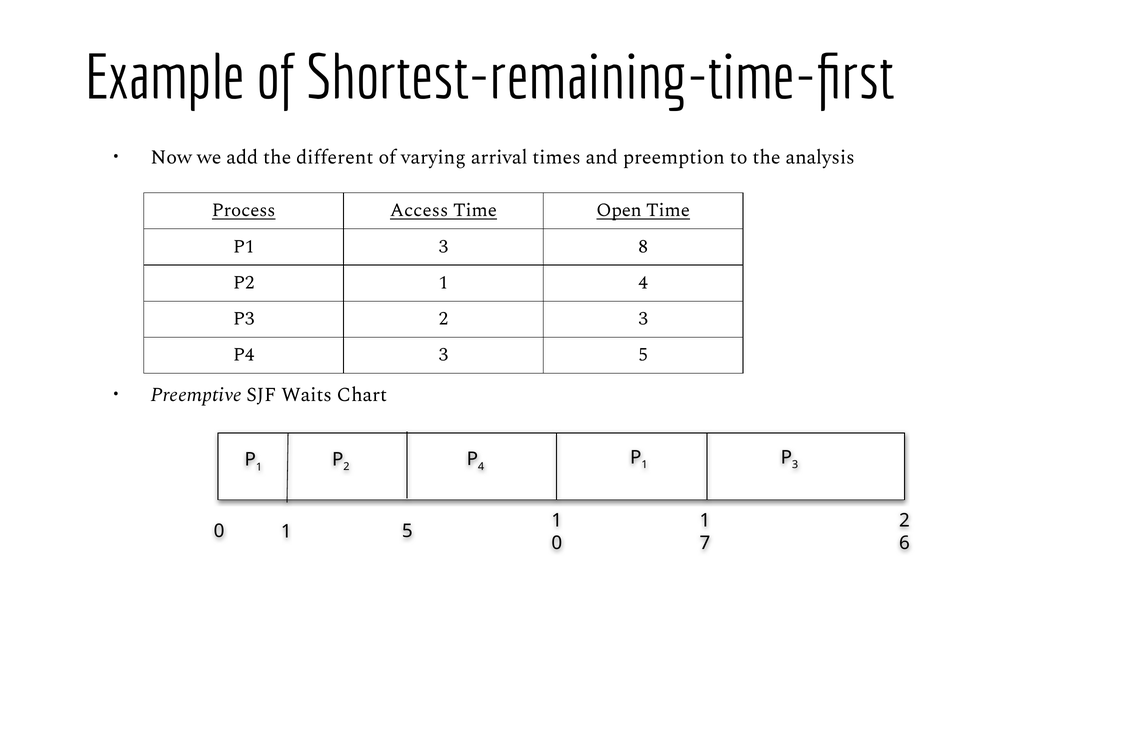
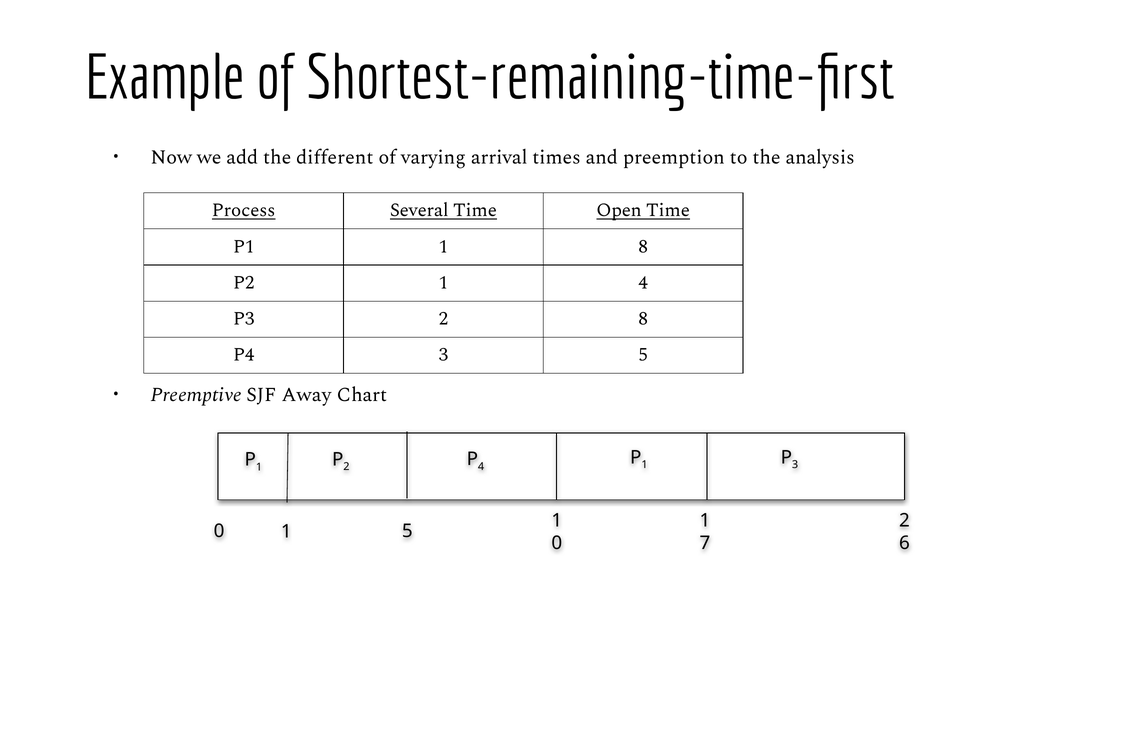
Access: Access -> Several (419, 210)
P1 3: 3 -> 1 (443, 247)
2 3: 3 -> 8 (643, 319)
Waits: Waits -> Away (306, 395)
